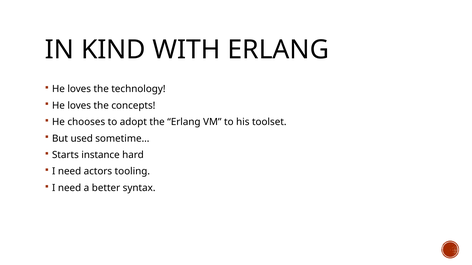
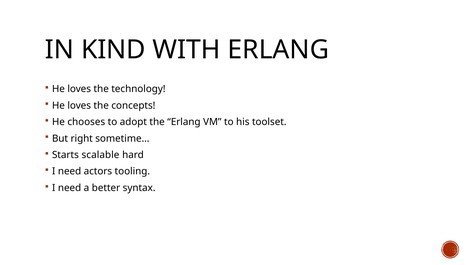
used: used -> right (82, 139)
instance: instance -> scalable (100, 155)
